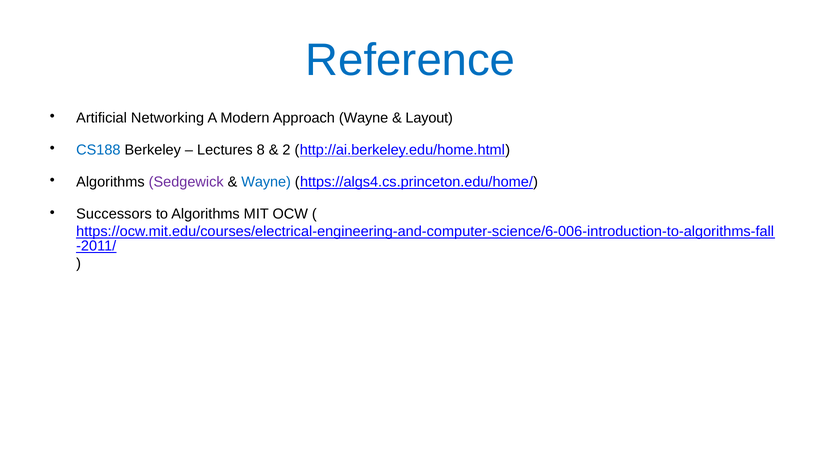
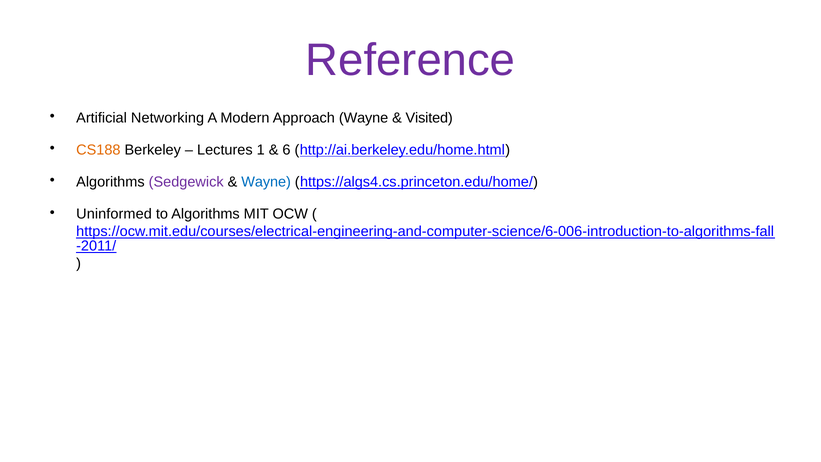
Reference colour: blue -> purple (410, 60)
Layout: Layout -> Visited (429, 118)
CS188 colour: blue -> orange (98, 150)
8: 8 -> 1 (261, 150)
2: 2 -> 6 (286, 150)
Successors: Successors -> Uninformed (114, 214)
